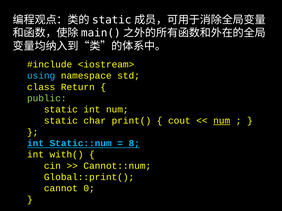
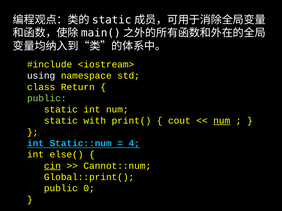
using colour: light blue -> white (41, 76)
char: char -> with (95, 121)
8: 8 -> 4 (134, 144)
with(: with( -> else( (67, 155)
cin underline: none -> present (52, 166)
cannot: cannot -> public (61, 189)
